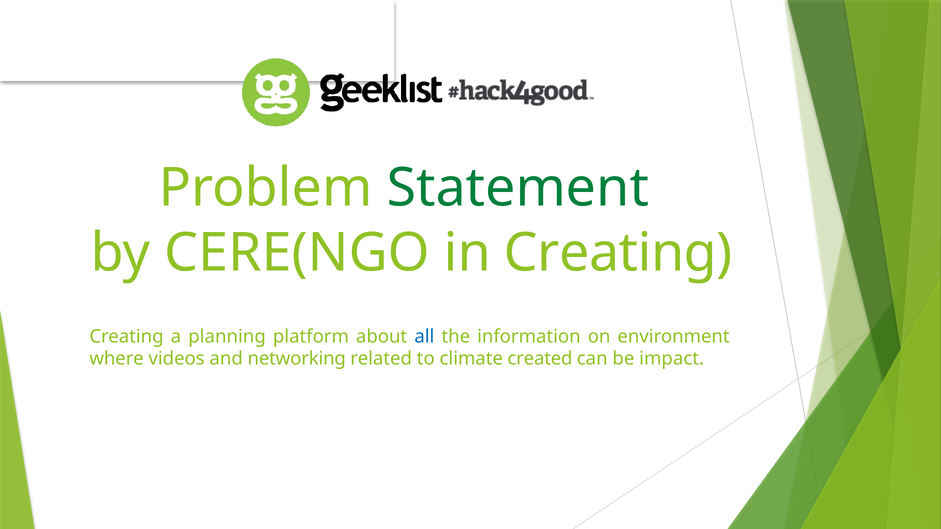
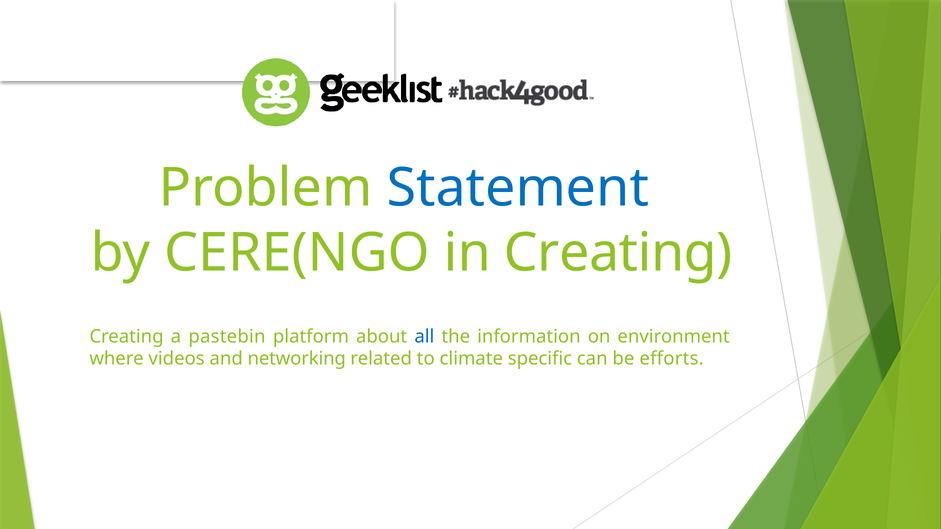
Statement colour: green -> blue (518, 188)
planning: planning -> pastebin (227, 337)
created: created -> specific (540, 359)
impact: impact -> efforts (672, 359)
